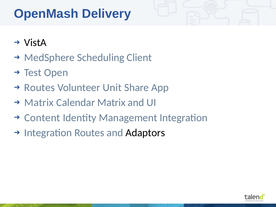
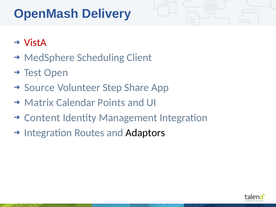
VistA colour: black -> red (35, 42)
Routes: Routes -> Source (40, 88)
Unit: Unit -> Step (112, 88)
Calendar Matrix: Matrix -> Points (111, 103)
